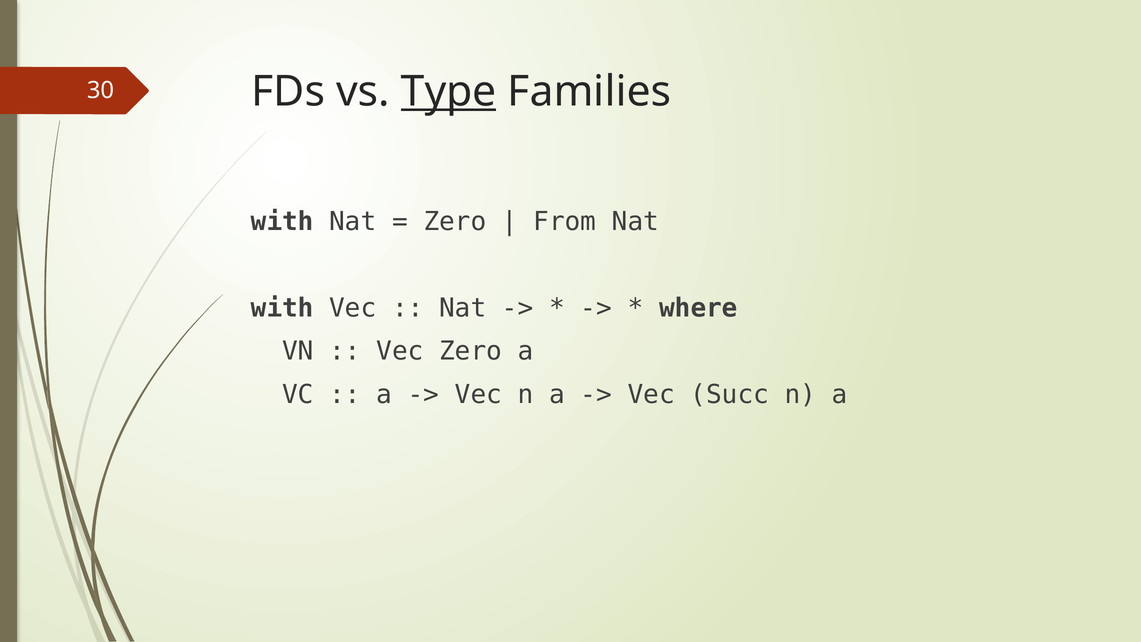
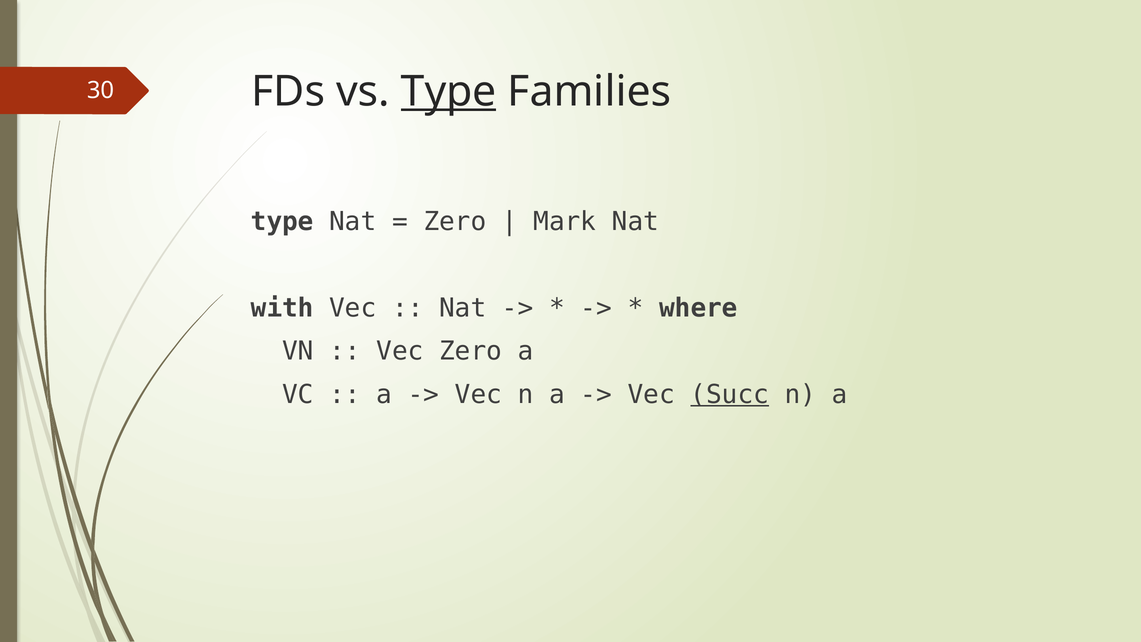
with: with -> type (282, 221)
From: From -> Mark (565, 221)
Succ underline: none -> present (730, 394)
